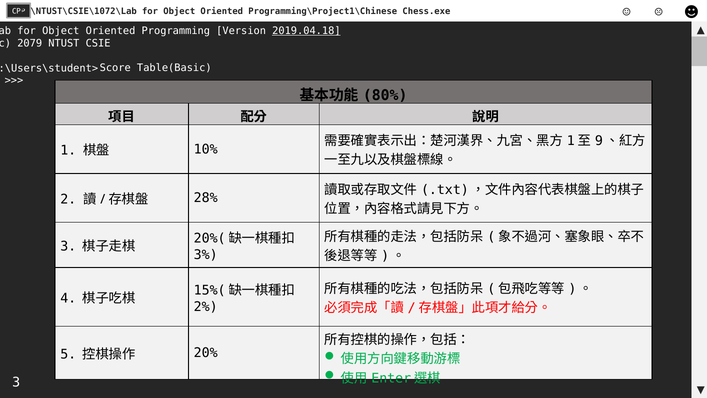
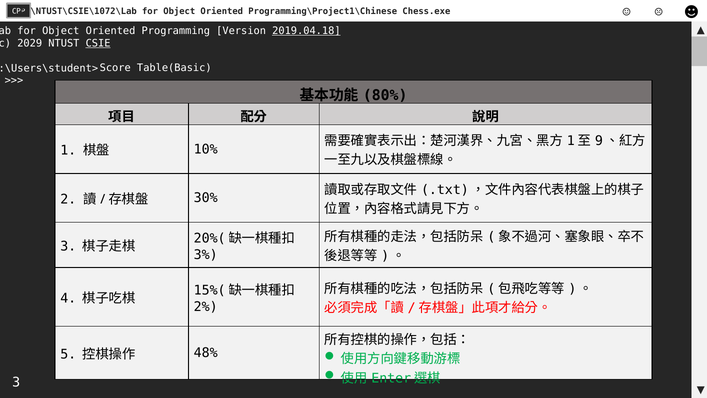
2079: 2079 -> 2029 (30, 43)
CSIE underline: none -> present (98, 43)
28%: 28% -> 30% (206, 198)
20%: 20% -> 48% (206, 353)
